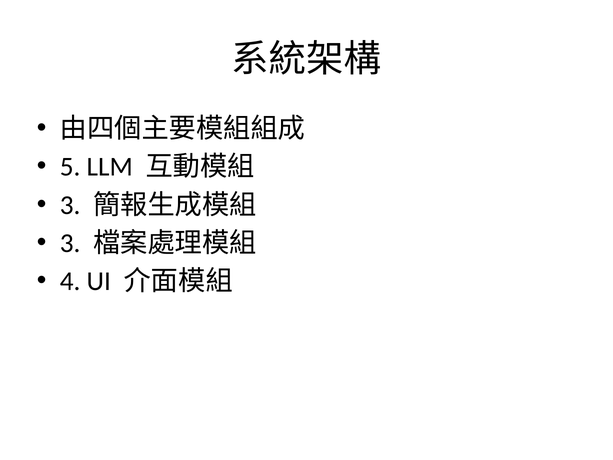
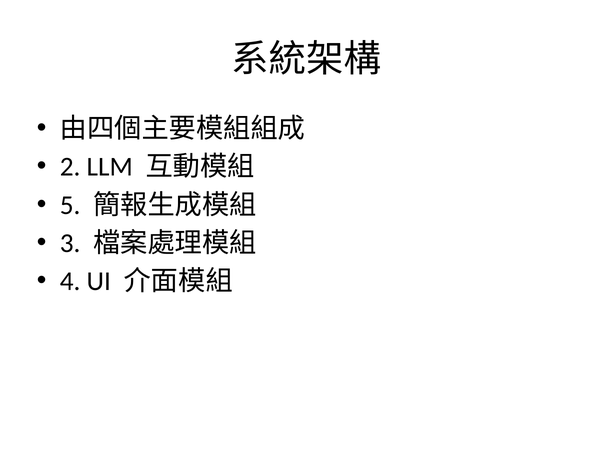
5: 5 -> 2 (70, 167)
3: 3 -> 5 (70, 205)
